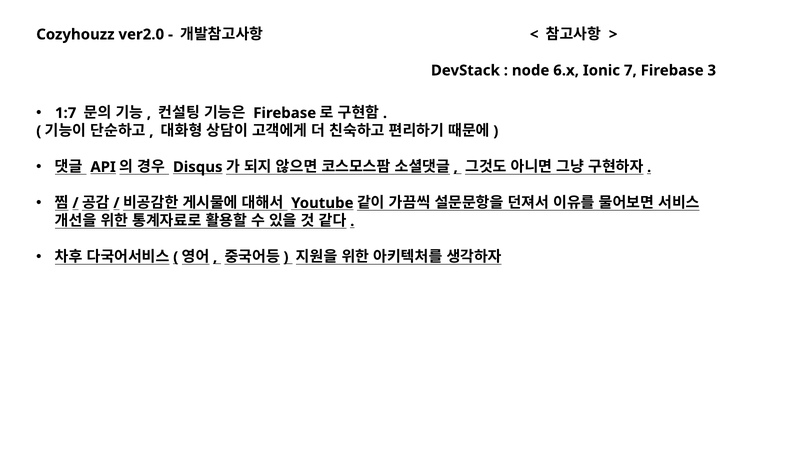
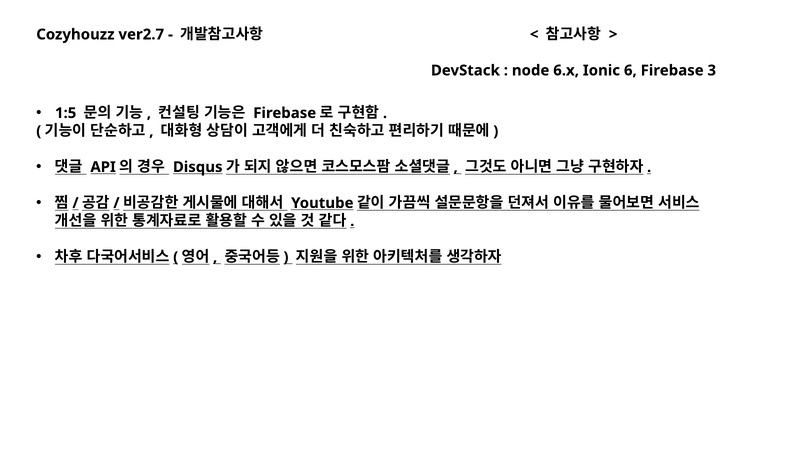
ver2.0: ver2.0 -> ver2.7 (141, 34)
7: 7 -> 6 (630, 70)
1:7: 1:7 -> 1:5 (66, 113)
